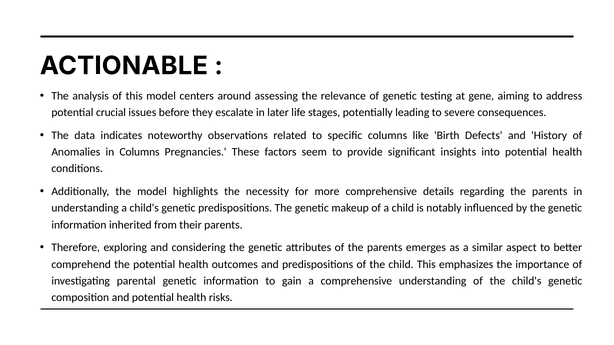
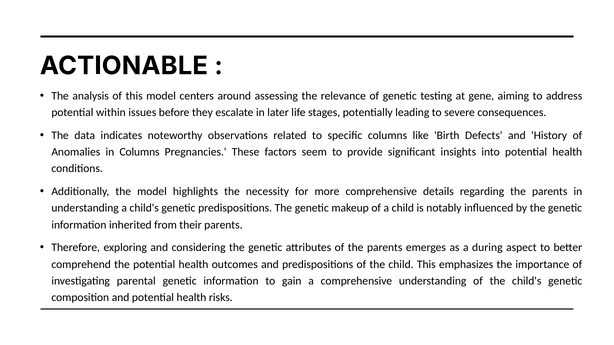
crucial: crucial -> within (111, 113)
similar: similar -> during (487, 248)
